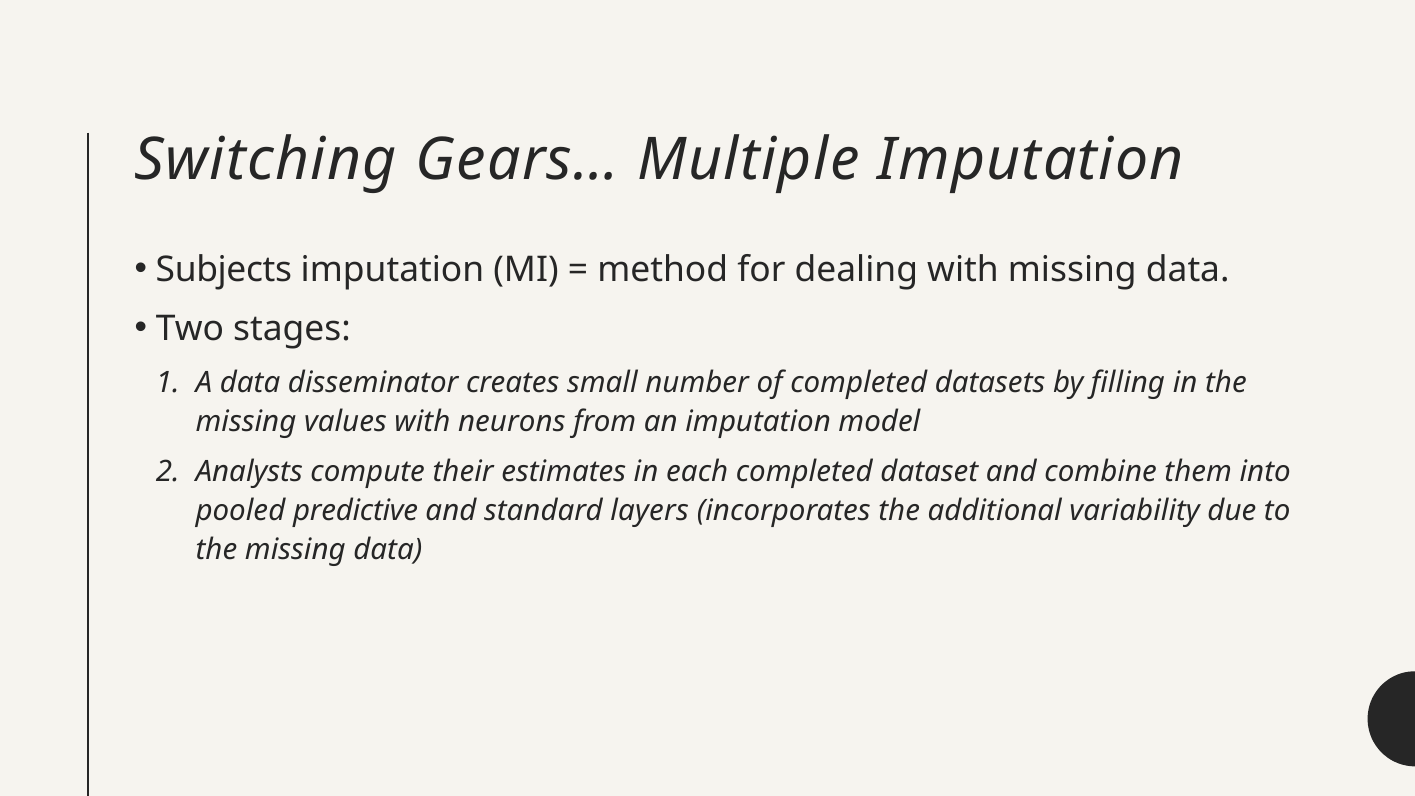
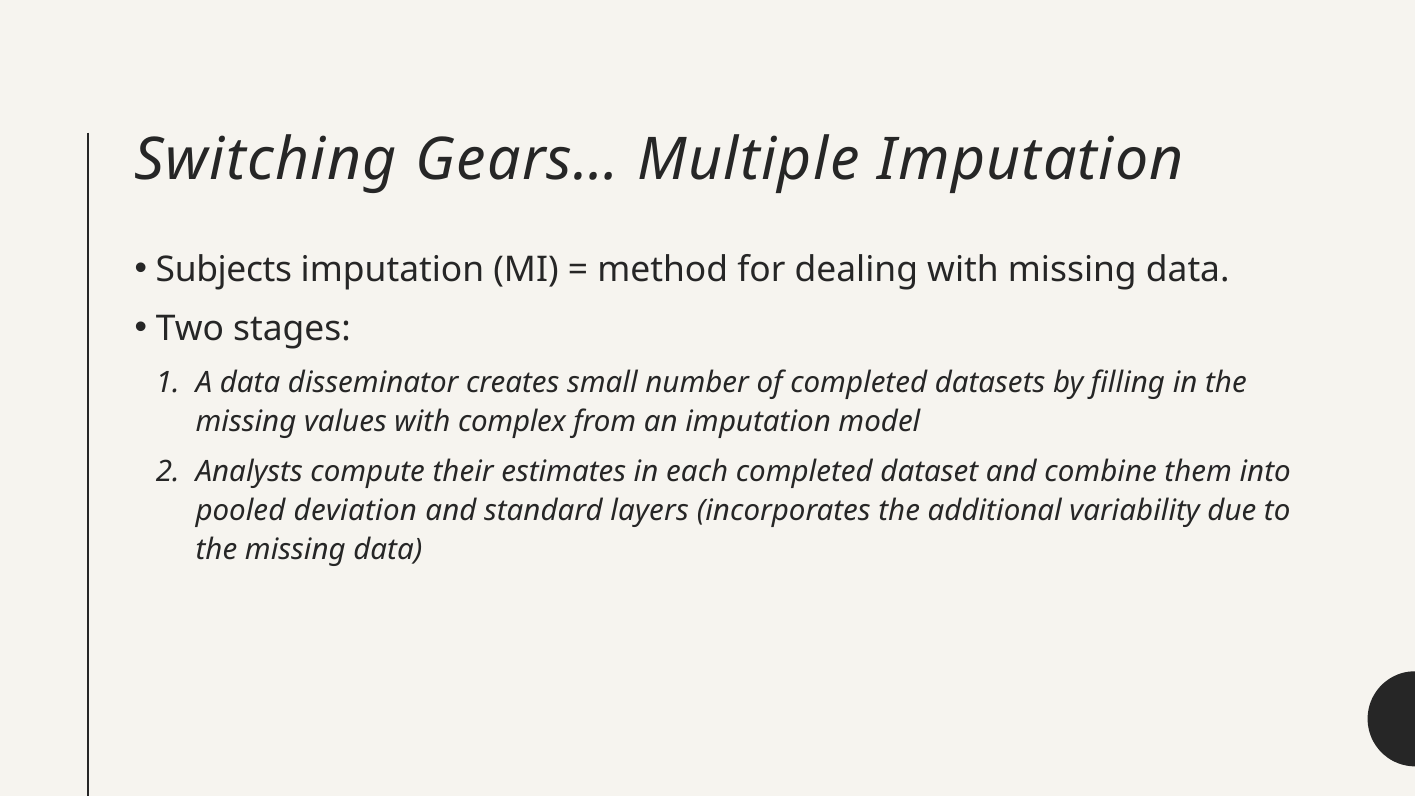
neurons: neurons -> complex (512, 421)
predictive: predictive -> deviation (355, 511)
